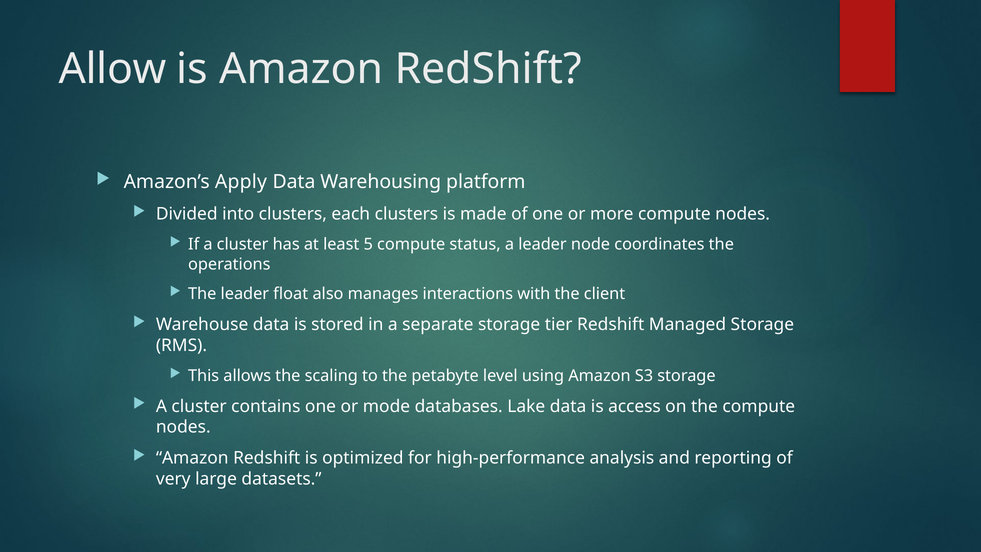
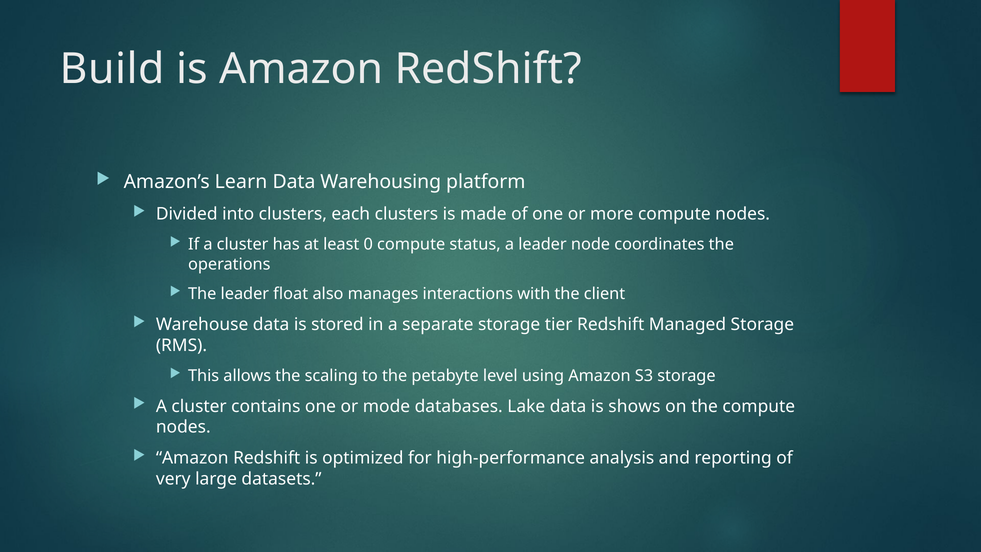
Allow: Allow -> Build (112, 69)
Apply: Apply -> Learn (241, 182)
5: 5 -> 0 (368, 244)
access: access -> shows (634, 406)
